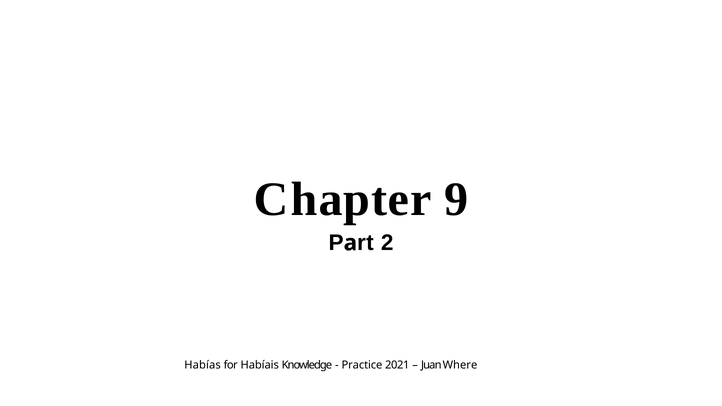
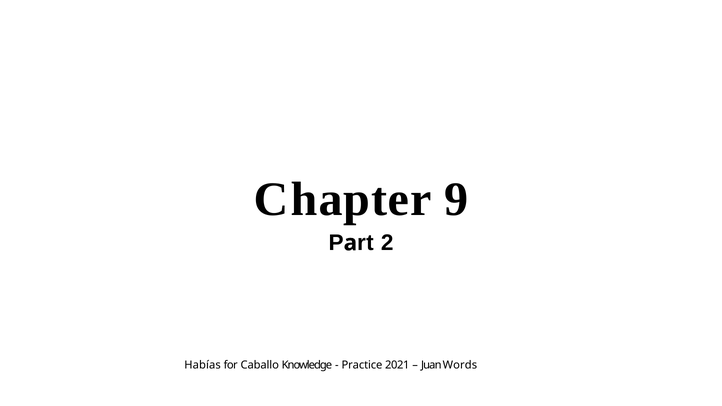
Habíais: Habíais -> Caballo (260, 365)
Where: Where -> Words (460, 365)
